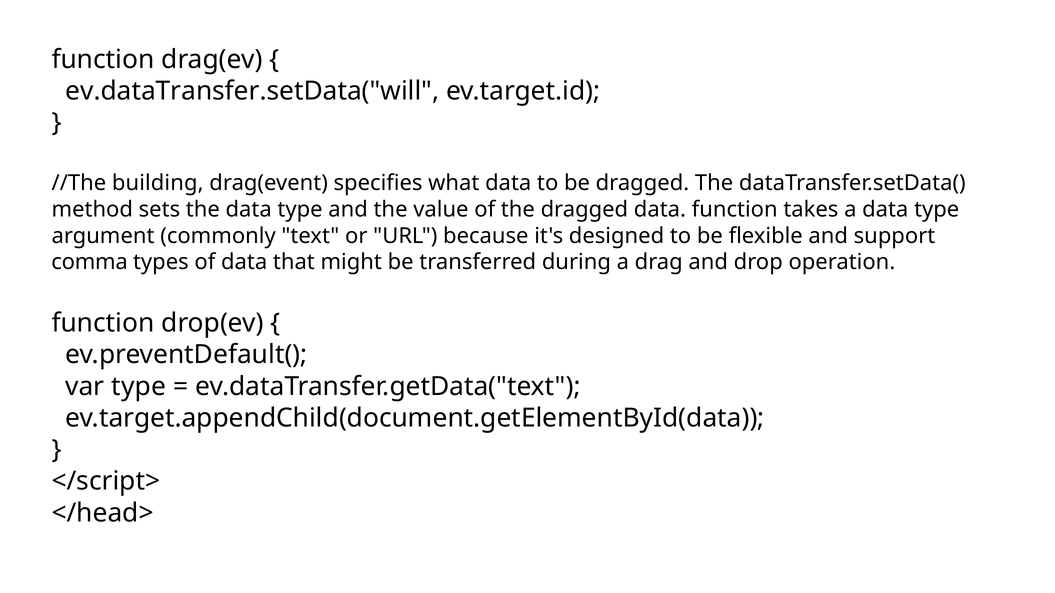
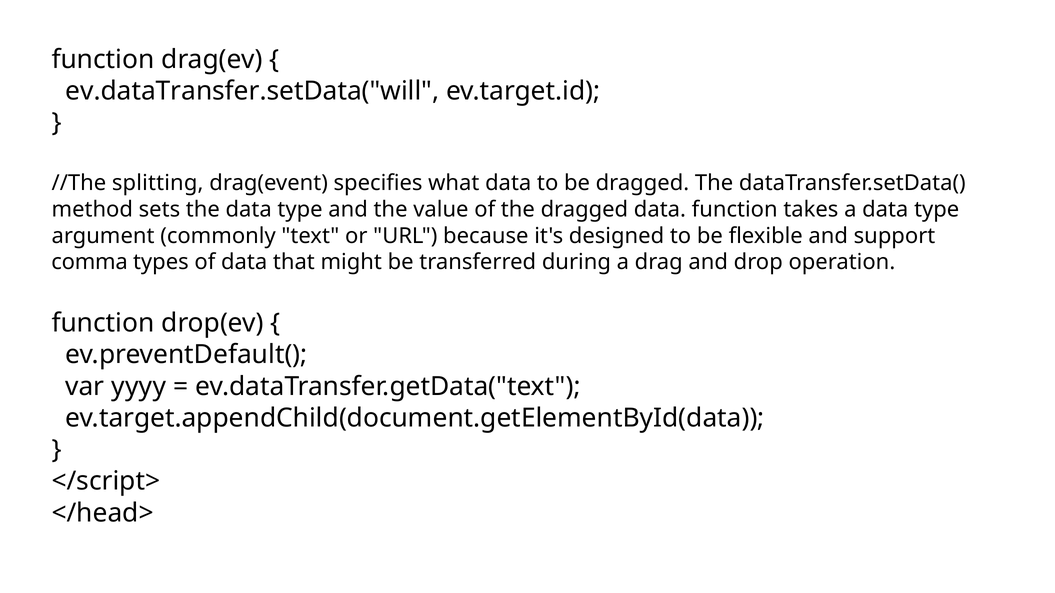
building: building -> splitting (158, 183)
var type: type -> yyyy (139, 387)
